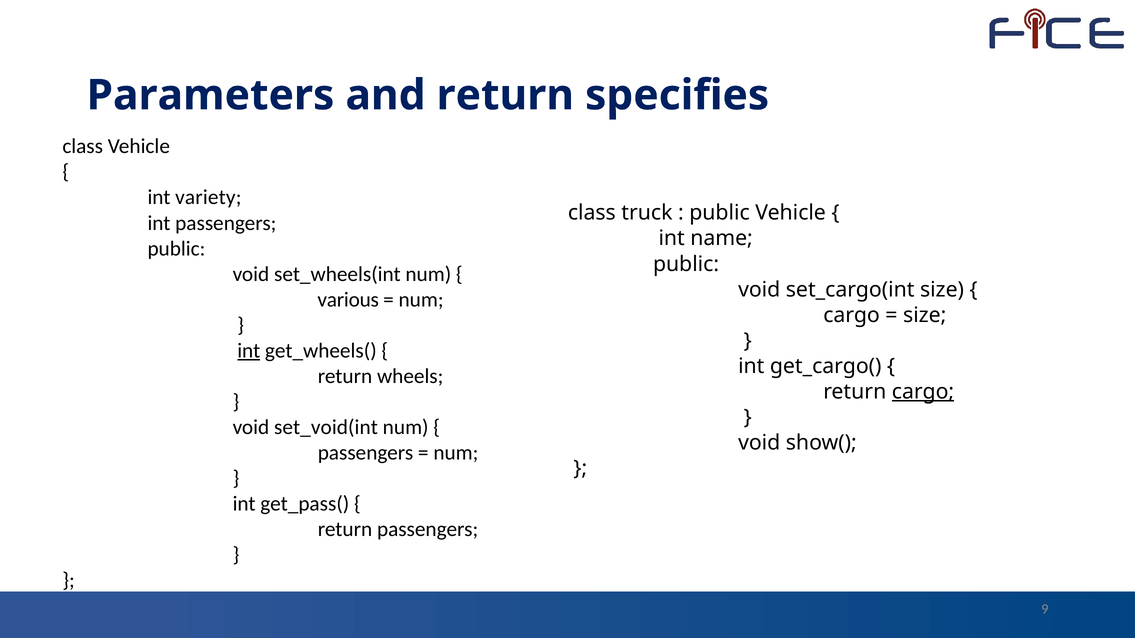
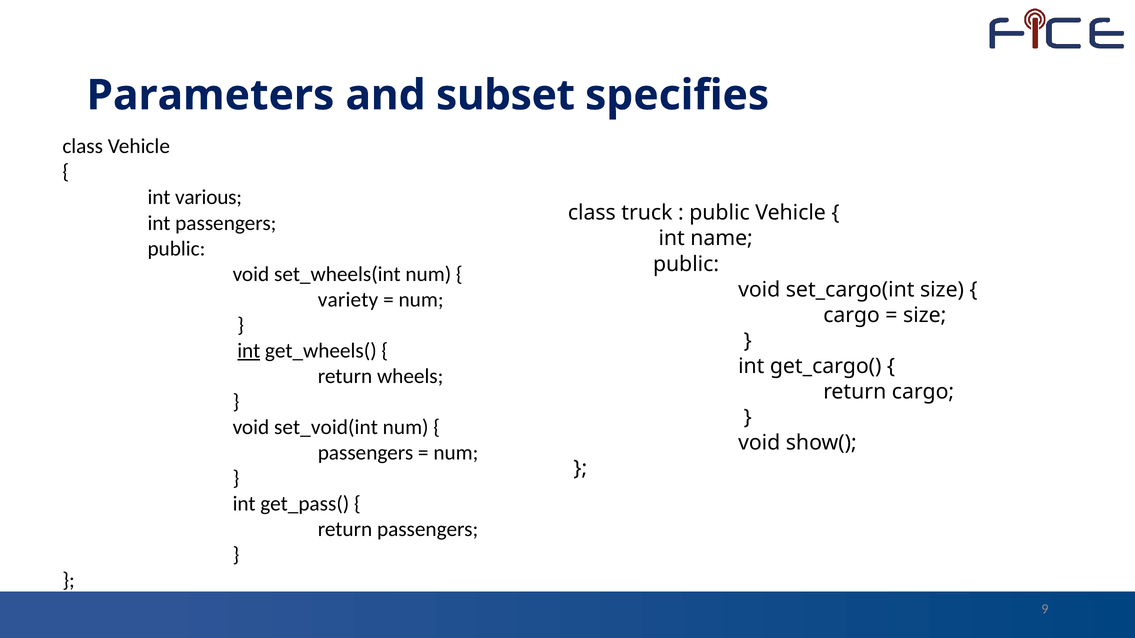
and return: return -> subset (505, 95)
variety: variety -> various (209, 198)
various: various -> variety (348, 300)
cargo underline: present -> none (923, 392)
